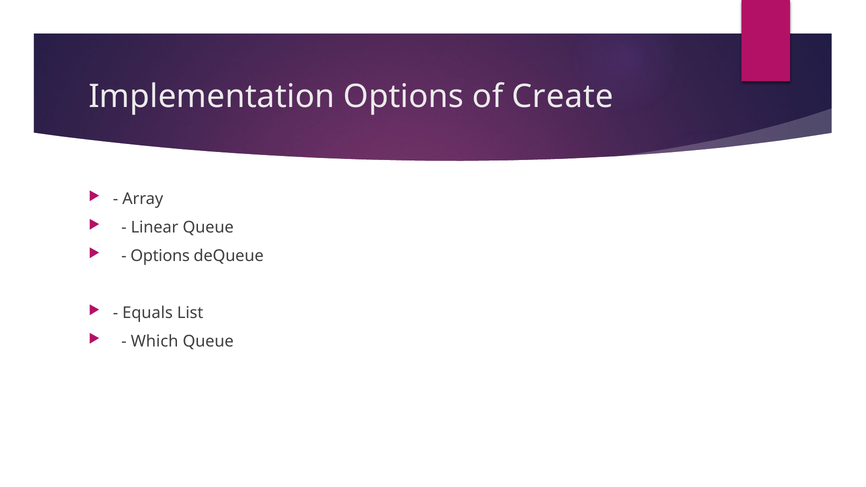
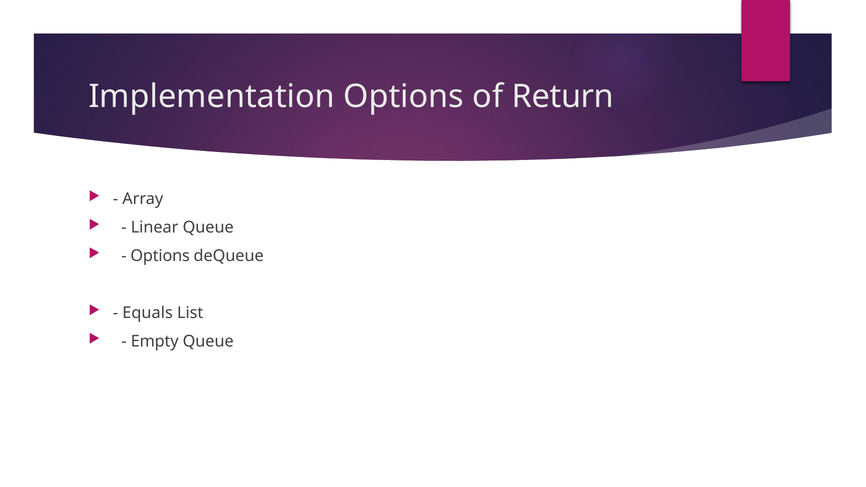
Create: Create -> Return (563, 97)
Which: Which -> Empty (155, 342)
